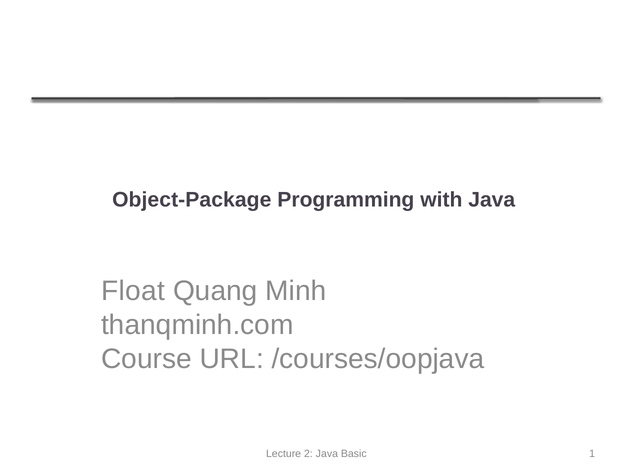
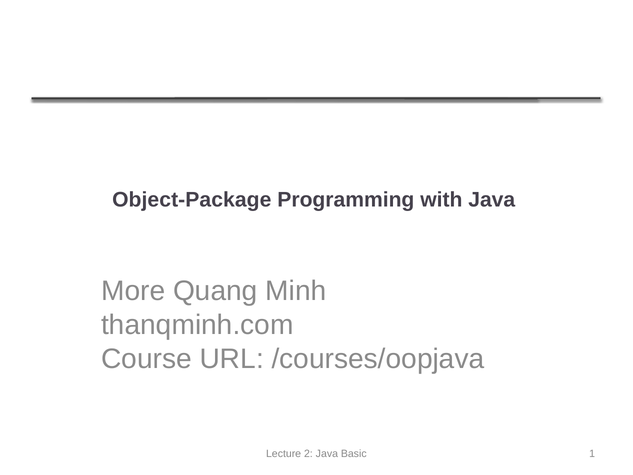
Float: Float -> More (133, 291)
